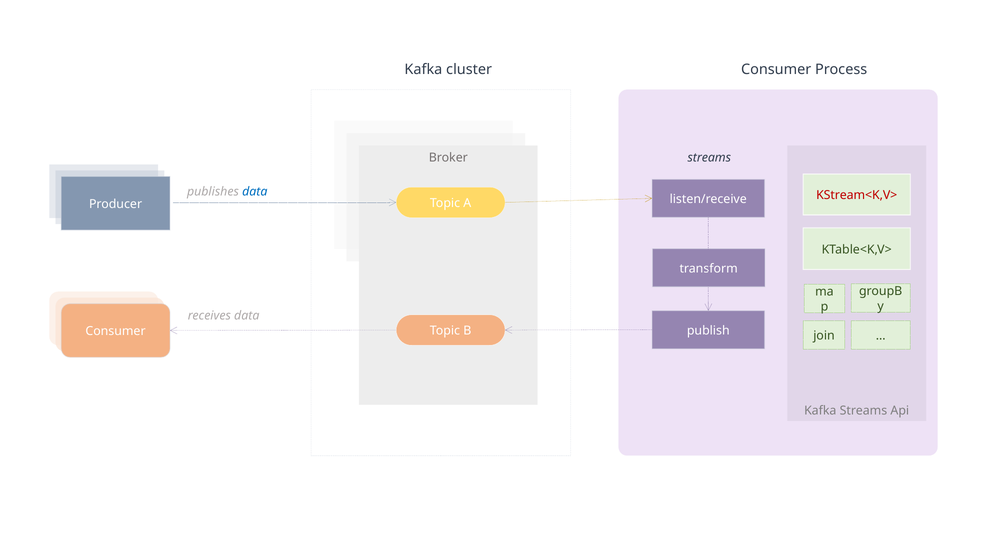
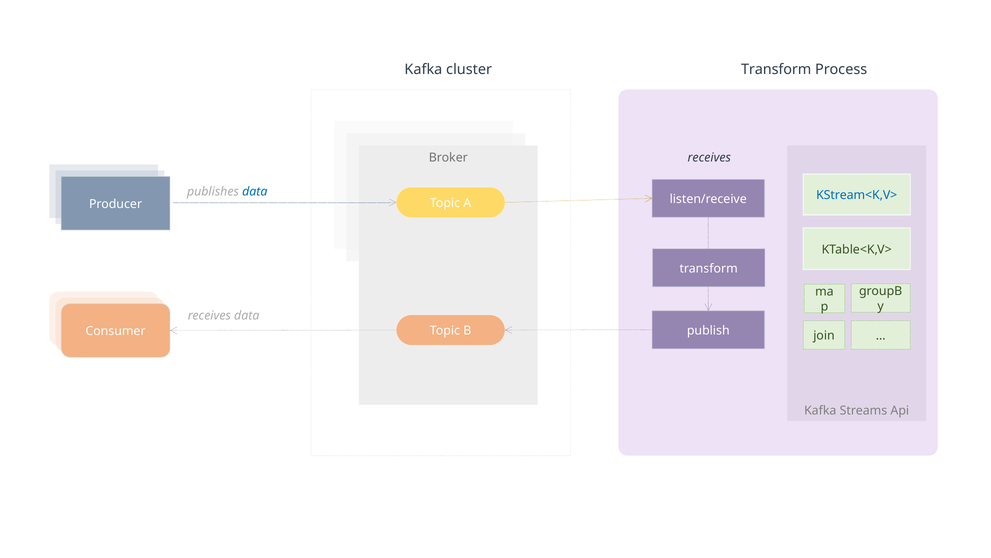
Consumer: Consumer -> Transform (776, 70)
streams: streams -> receives (709, 157)
KStream<K,V> colour: red -> blue (857, 195)
